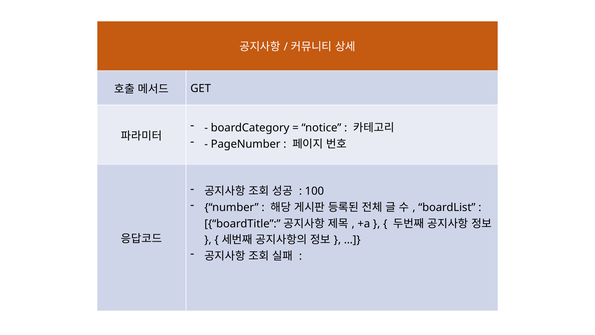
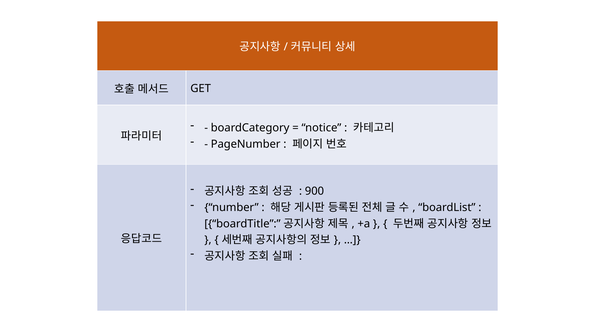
100: 100 -> 900 (314, 191)
